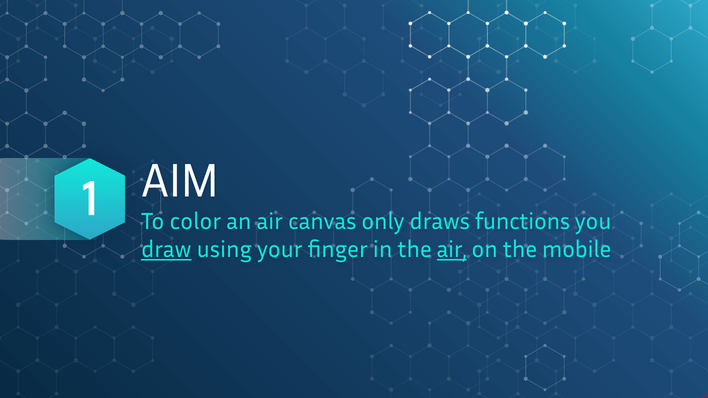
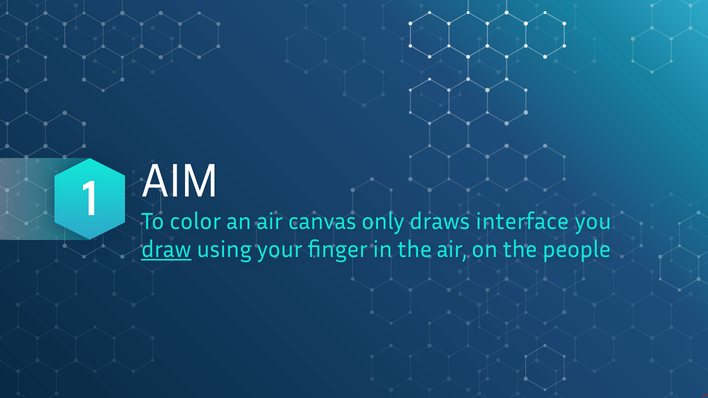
functions: functions -> interface (522, 221)
air underline: present -> none (452, 250)
mobile: mobile -> people (577, 250)
